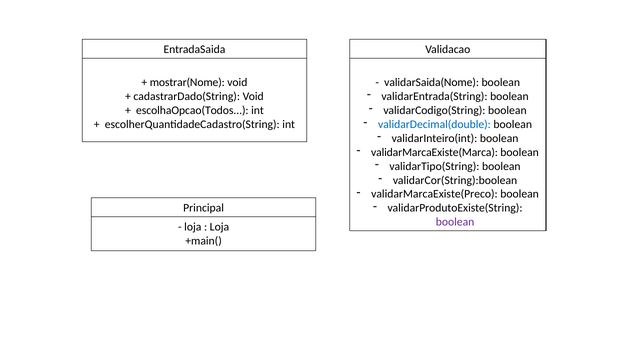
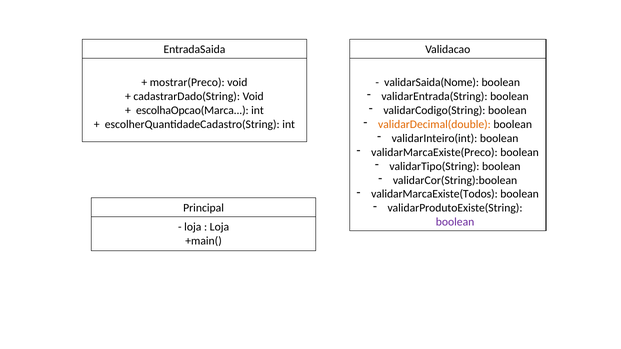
mostrar(Nome: mostrar(Nome -> mostrar(Preco (187, 83)
escolhaOpcao(Todos: escolhaOpcao(Todos -> escolhaOpcao(Marca (192, 110)
validarDecimal(double colour: blue -> orange (434, 124)
validarMarcaExiste(Marca: validarMarcaExiste(Marca -> validarMarcaExiste(Preco (434, 152)
validarMarcaExiste(Preco: validarMarcaExiste(Preco -> validarMarcaExiste(Todos (434, 194)
